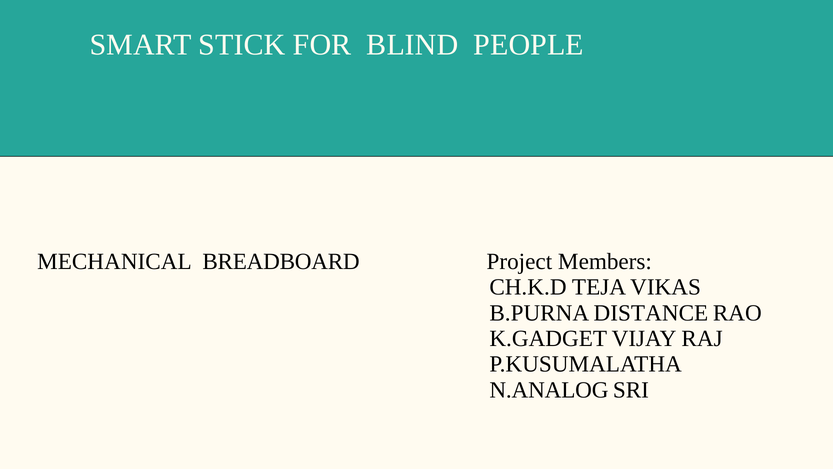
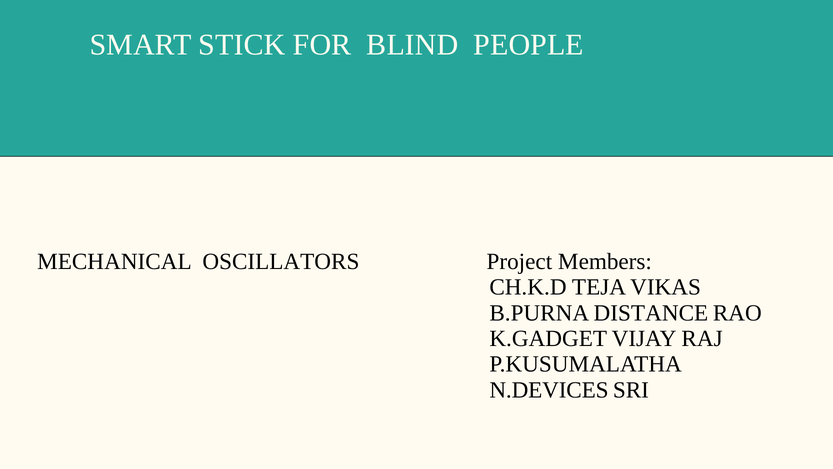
BREADBOARD: BREADBOARD -> OSCILLATORS (281, 261)
N.ANALOG: N.ANALOG -> N.DEVICES (549, 390)
